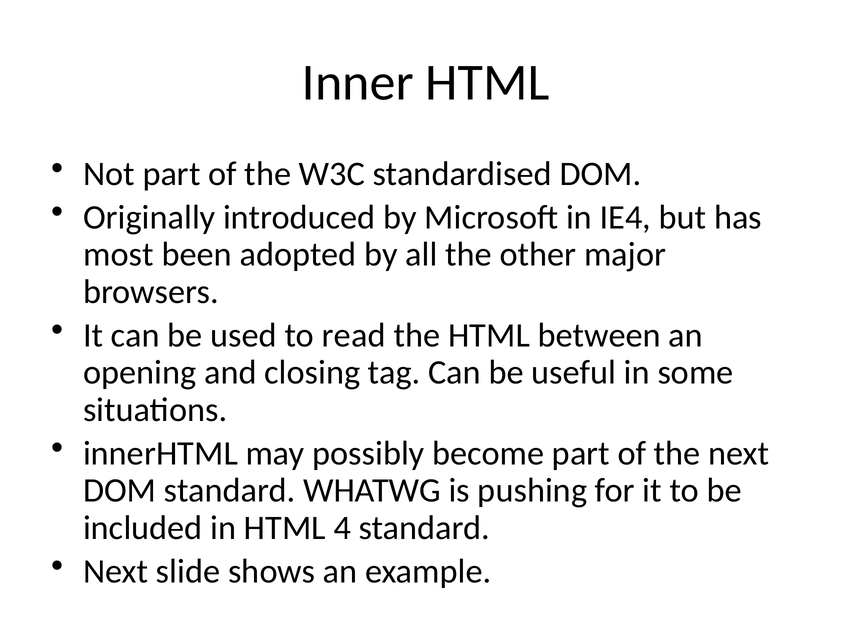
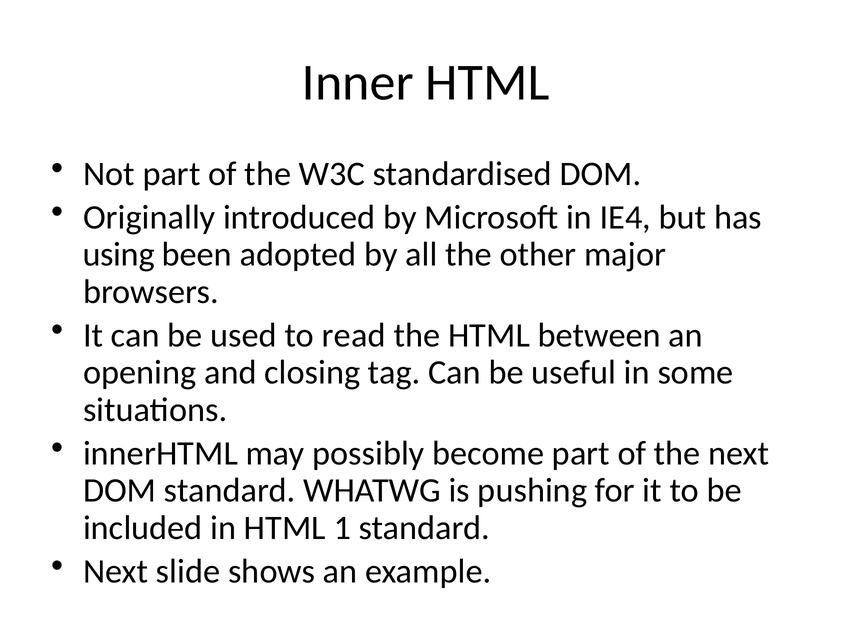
most: most -> using (119, 255)
4: 4 -> 1 (342, 528)
